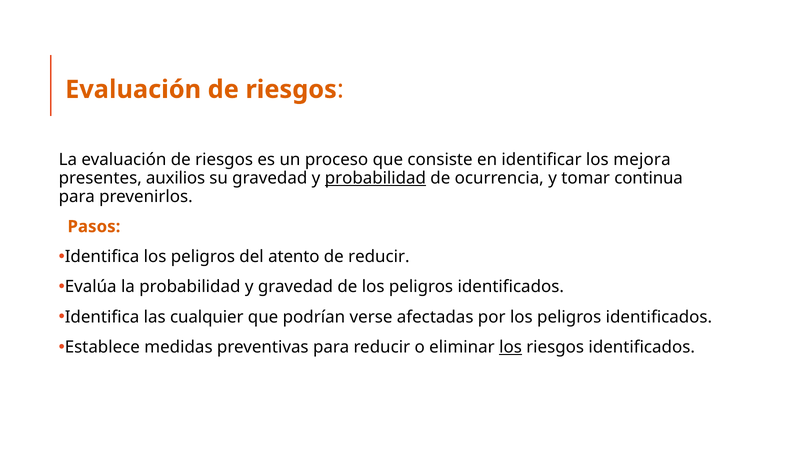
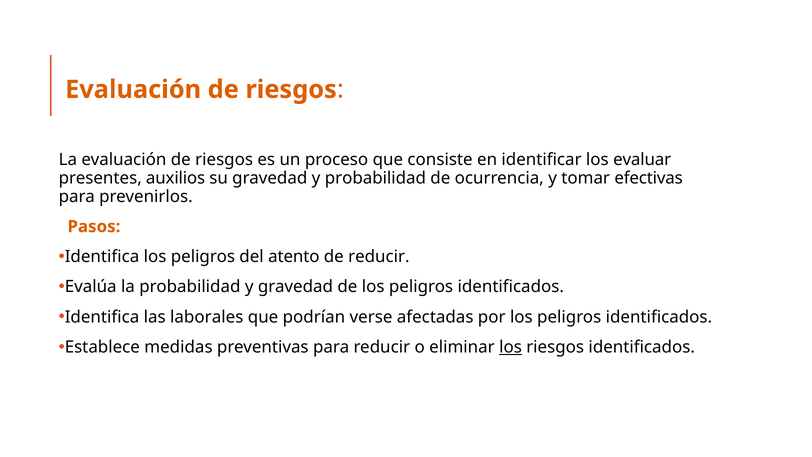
mejora: mejora -> evaluar (642, 160)
probabilidad underline: present -> none (375, 178)
continua: continua -> efectivas (649, 178)
cualquier: cualquier -> laborales (207, 317)
